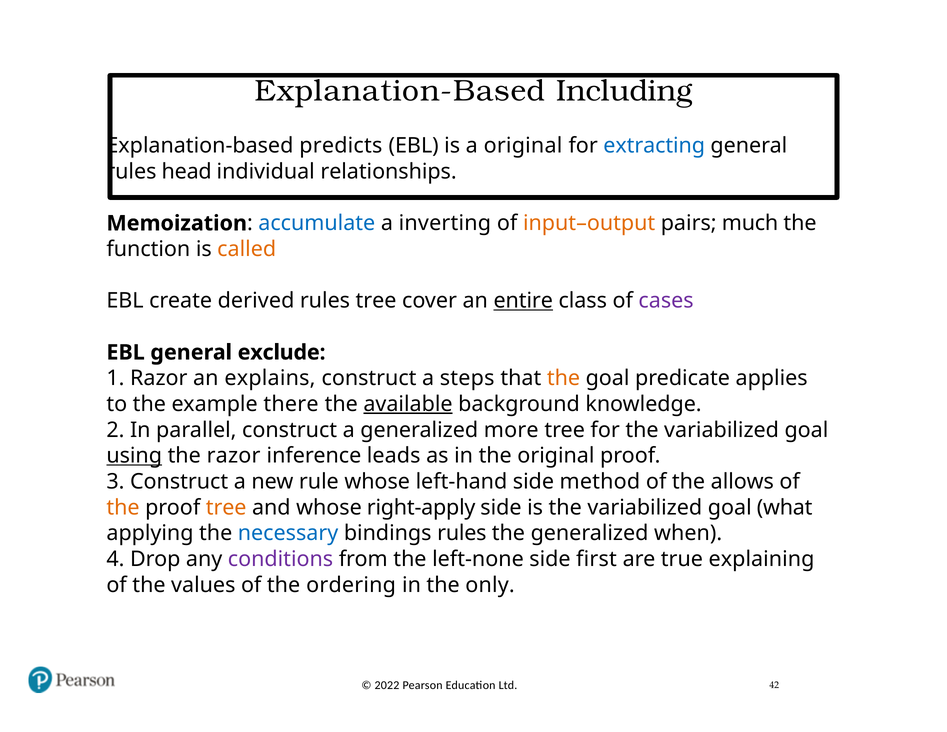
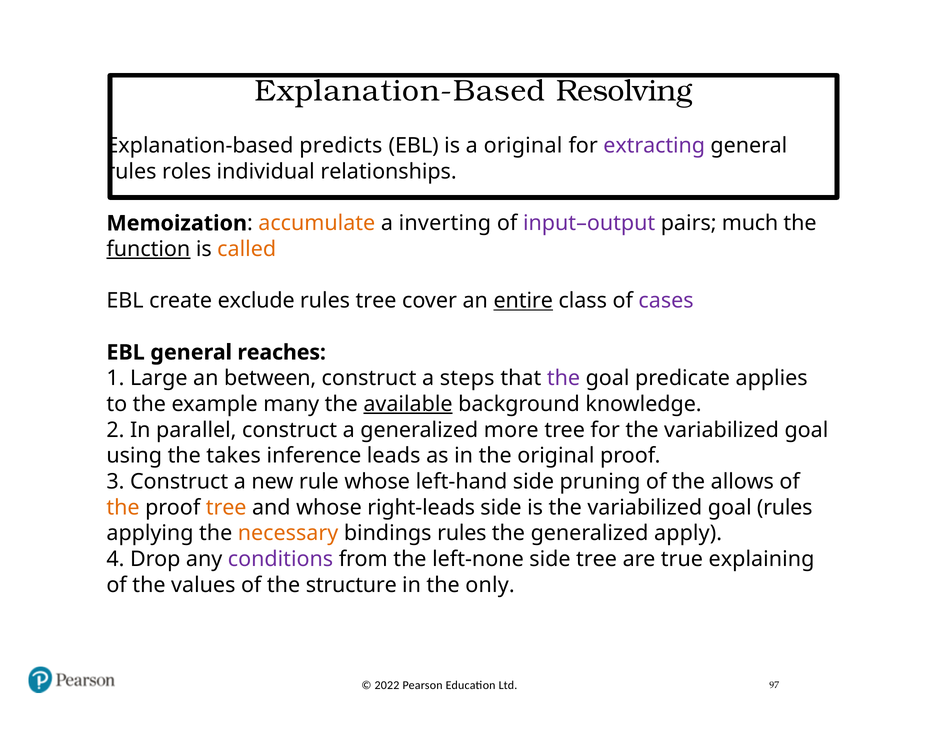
Including: Including -> Resolving (624, 91)
extracting colour: blue -> purple (654, 146)
head: head -> roles (187, 172)
accumulate colour: blue -> orange (317, 223)
input–output colour: orange -> purple (589, 223)
function underline: none -> present (148, 249)
derived: derived -> exclude (256, 301)
exclude: exclude -> reaches (282, 352)
1 Razor: Razor -> Large (159, 378)
explains: explains -> between (270, 378)
the colour: orange -> purple (563, 378)
there: there -> many (291, 404)
using underline: present -> none (134, 456)
the razor: razor -> takes (234, 456)
method: method -> pruning (600, 481)
right-apply: right-apply -> right-leads (421, 507)
goal what: what -> rules (785, 507)
necessary colour: blue -> orange (288, 533)
when: when -> apply (688, 533)
side first: first -> tree (597, 559)
ordering: ordering -> structure (351, 585)
42: 42 -> 97 (774, 685)
